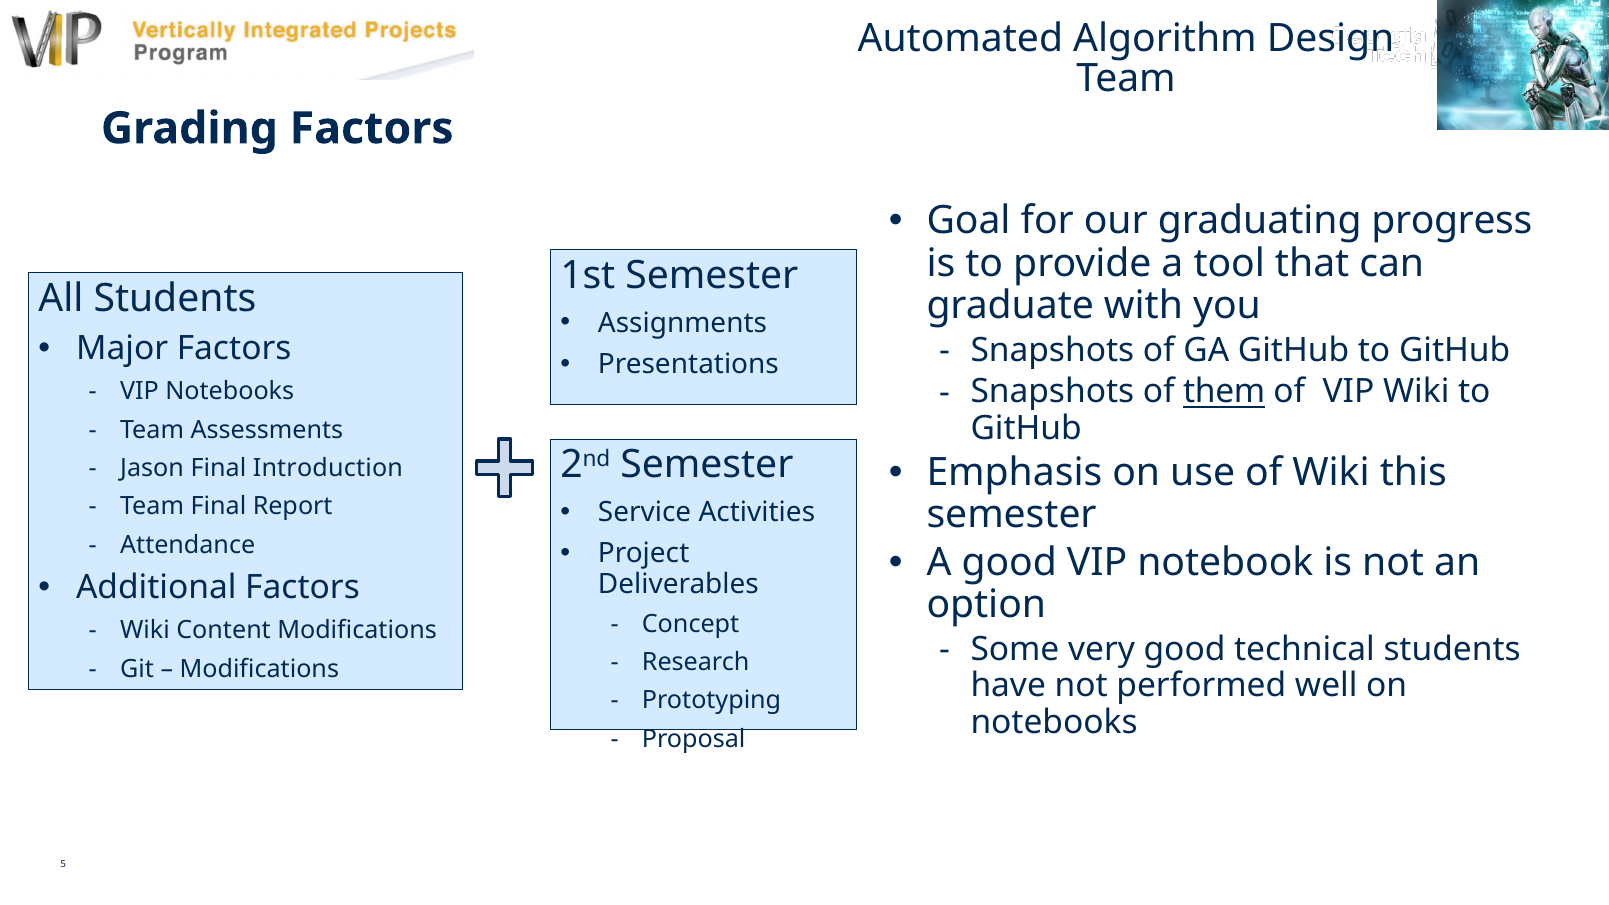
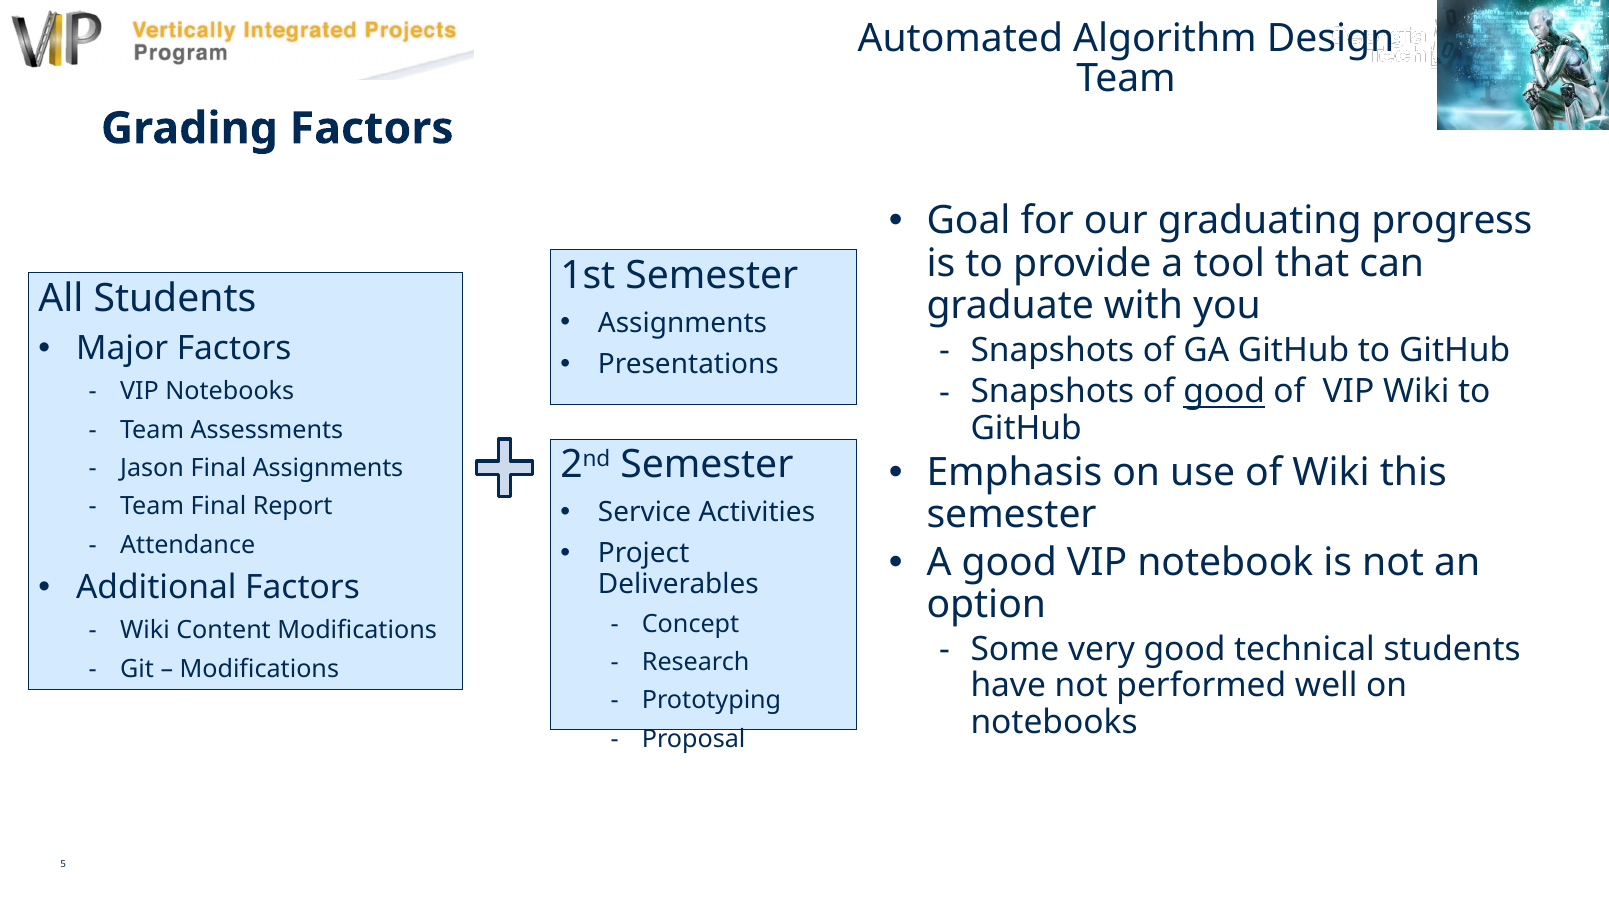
of them: them -> good (1224, 392)
Final Introduction: Introduction -> Assignments (328, 468)
